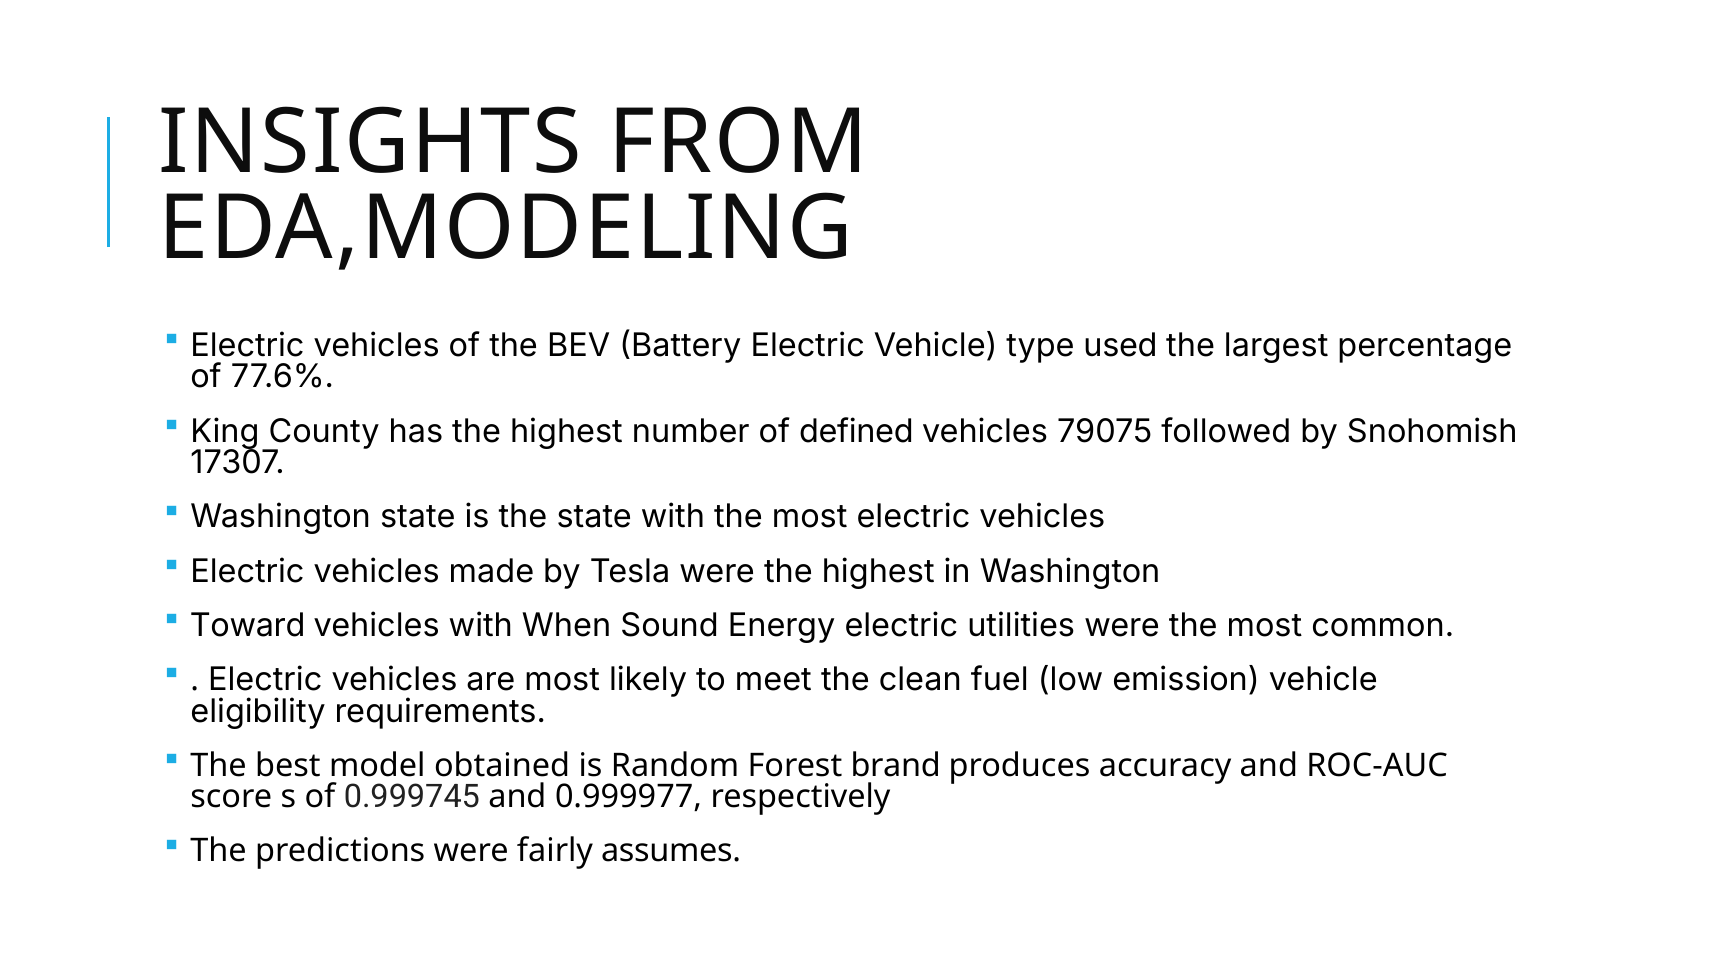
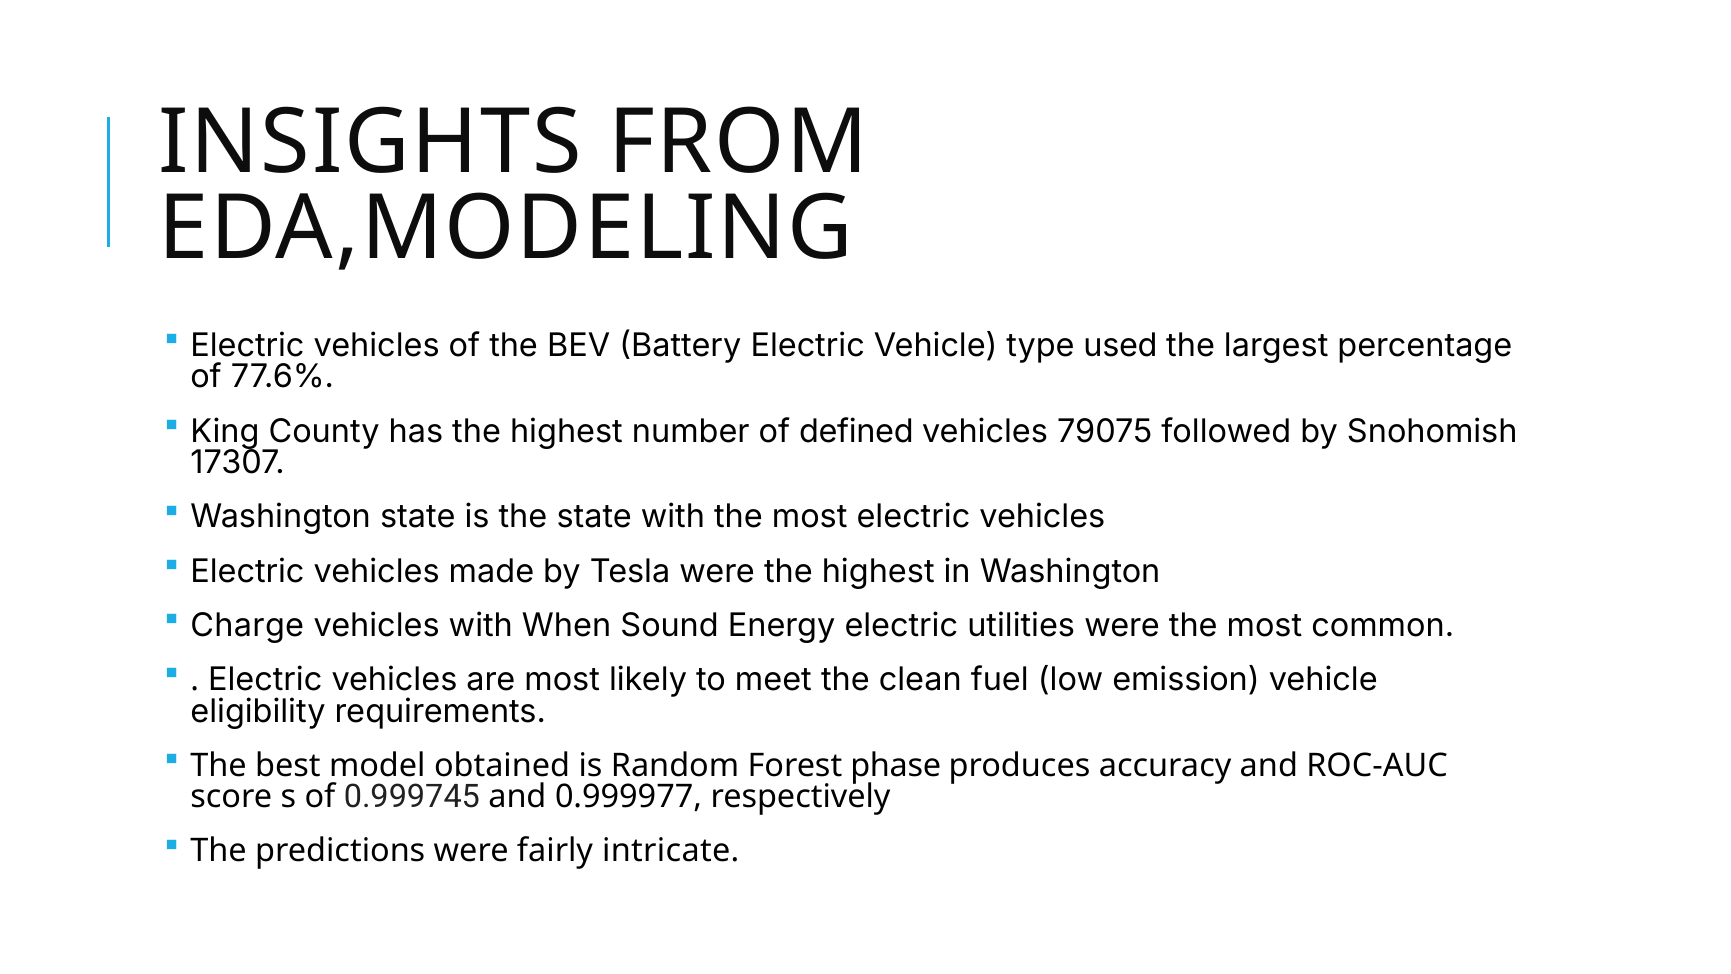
Toward: Toward -> Charge (247, 625)
brand: brand -> phase (896, 765)
assumes: assumes -> intricate (671, 851)
